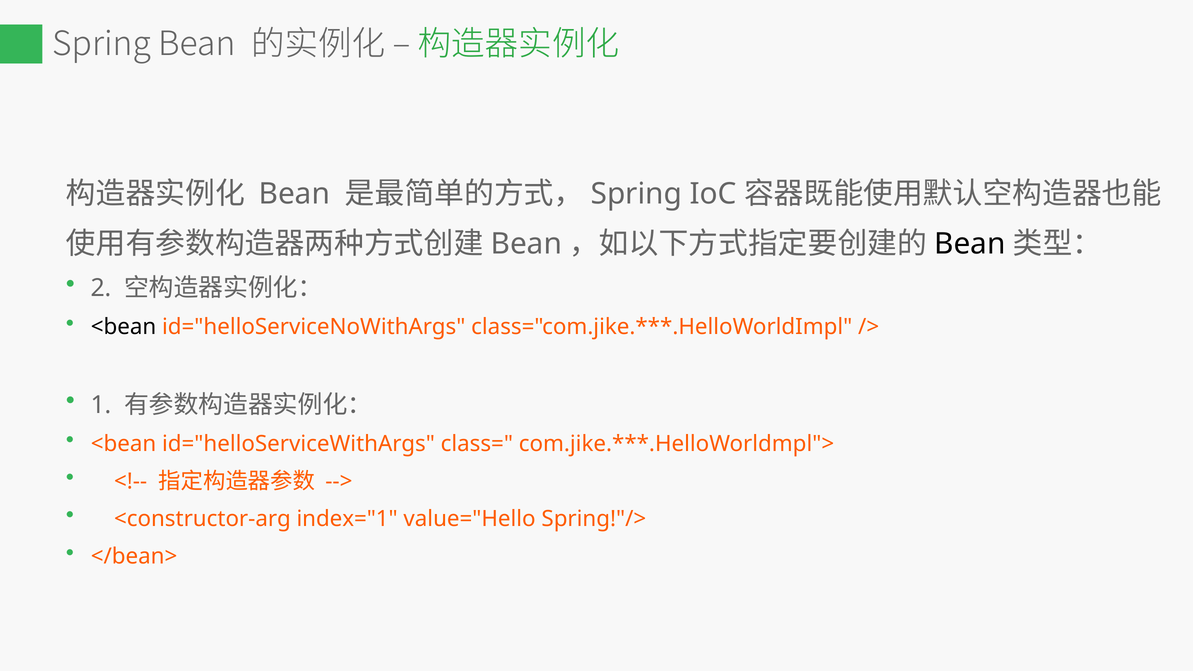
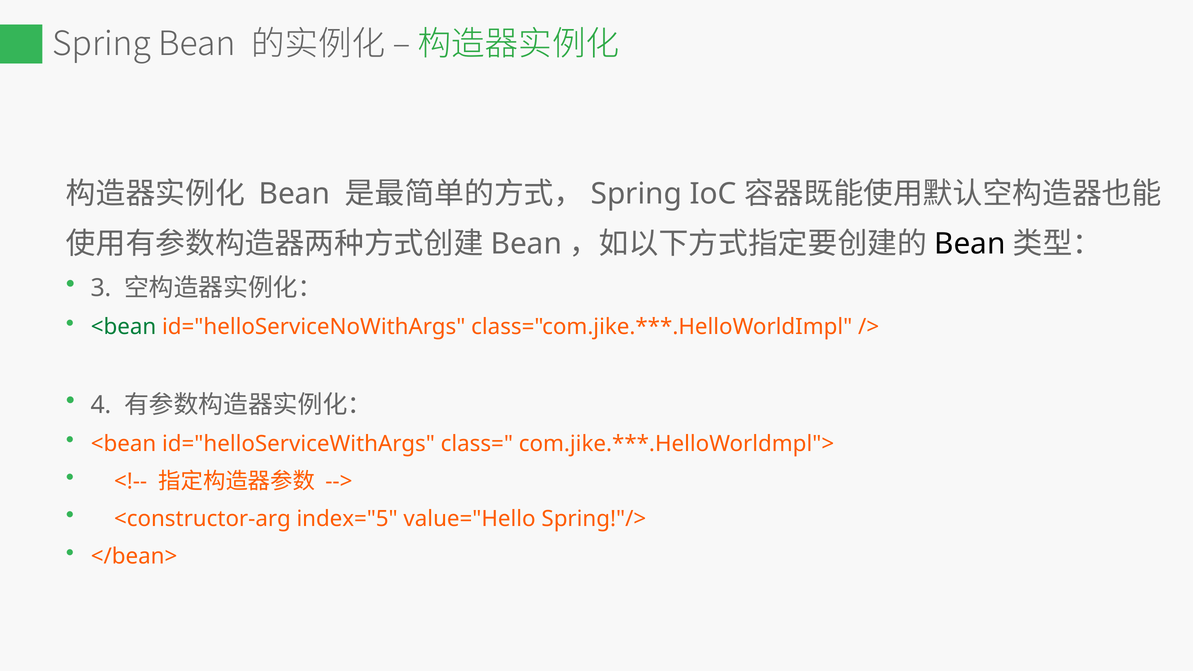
2: 2 -> 3 (101, 288)
<bean colour: black -> green (124, 327)
1: 1 -> 4 (101, 405)
index="1: index="1 -> index="5 (347, 519)
